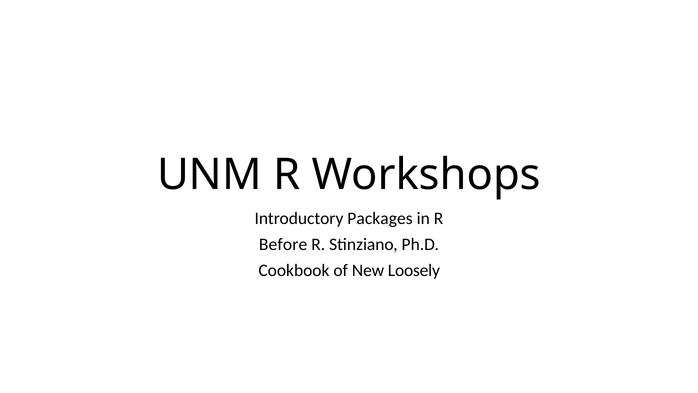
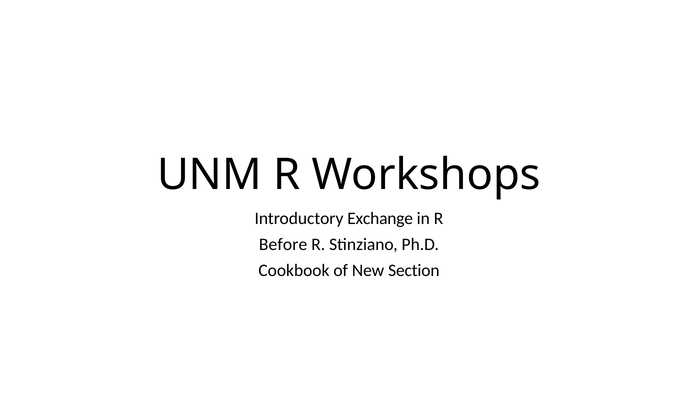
Packages: Packages -> Exchange (380, 218)
Loosely: Loosely -> Section (414, 270)
